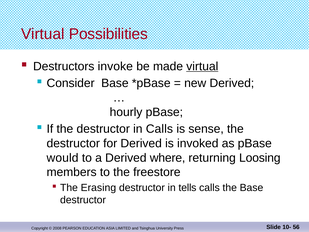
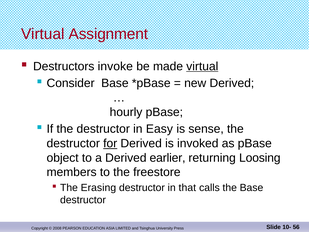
Possibilities: Possibilities -> Assignment (108, 34)
in Calls: Calls -> Easy (159, 129)
for underline: none -> present (110, 143)
would: would -> object (63, 158)
where: where -> earlier (168, 158)
tells: tells -> that (187, 187)
